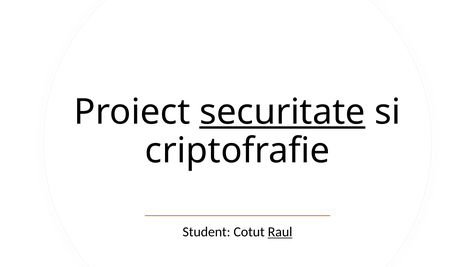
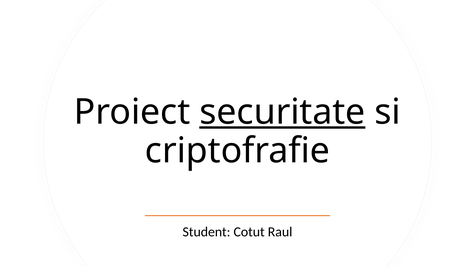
Raul underline: present -> none (280, 232)
